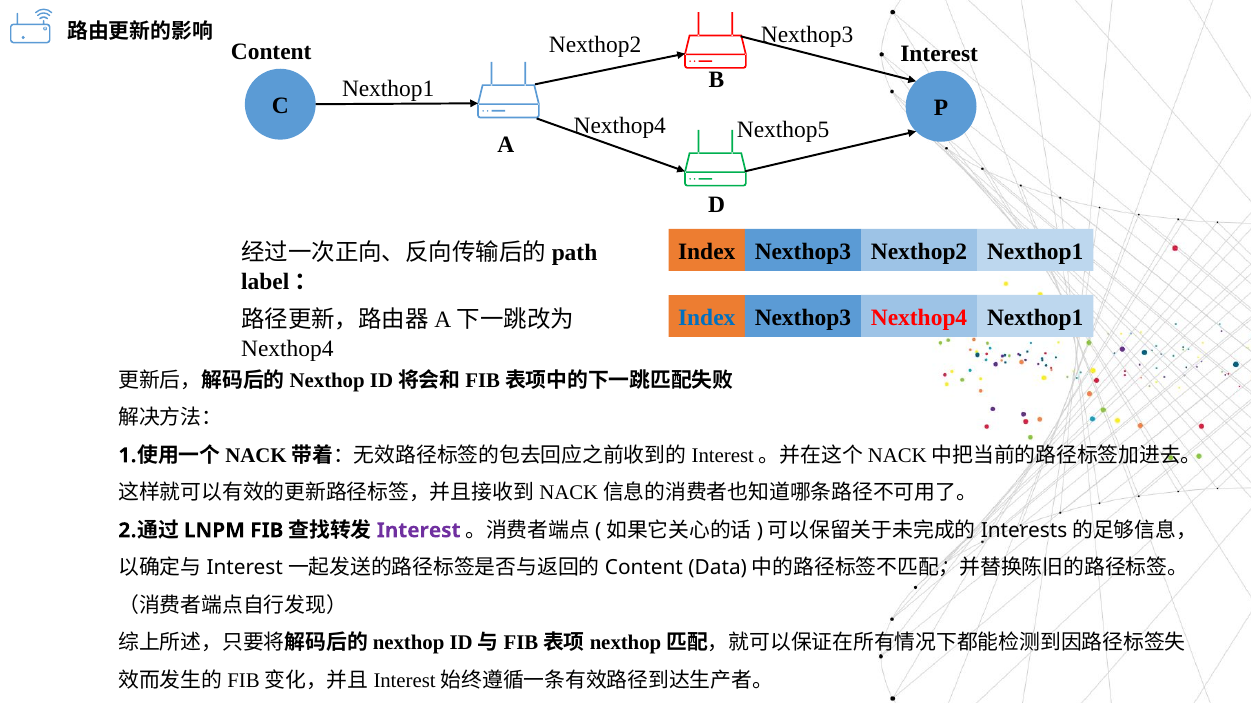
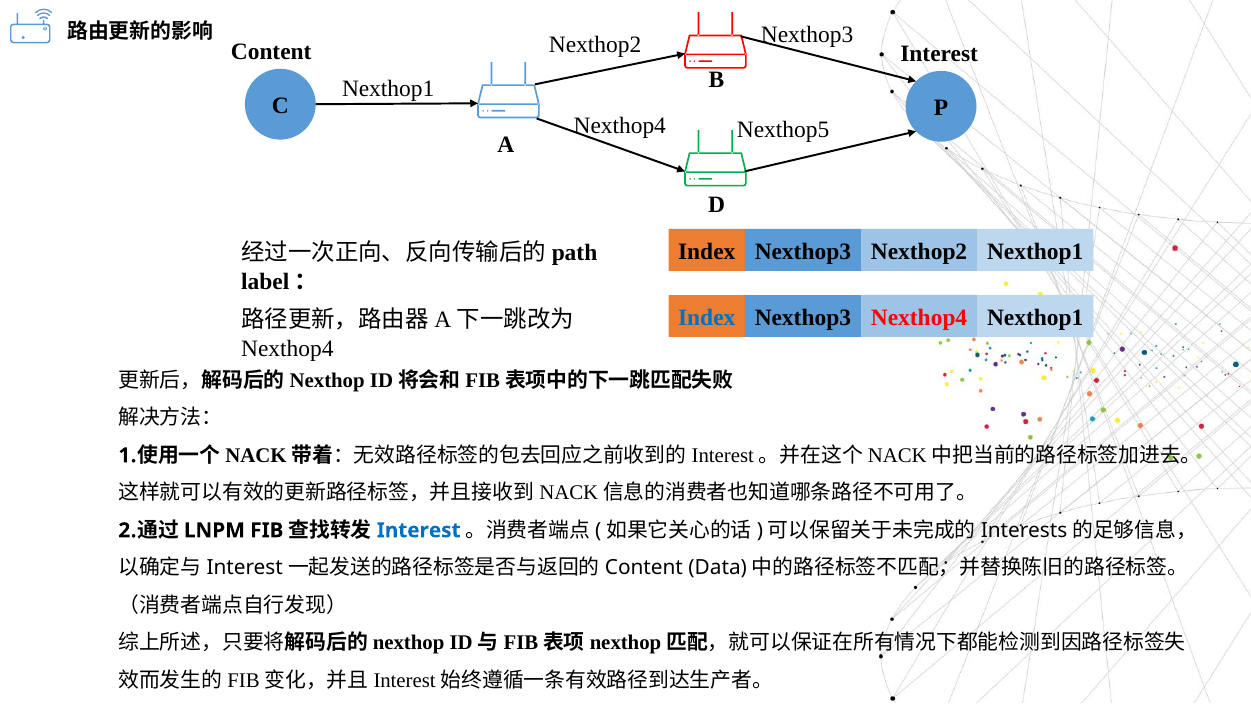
Interest colour: purple -> blue (419, 530)
